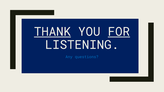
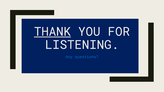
FOR underline: present -> none (119, 32)
